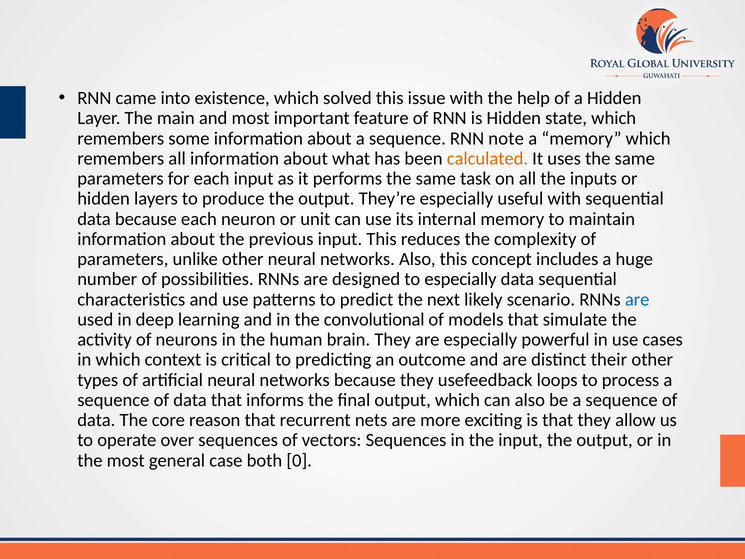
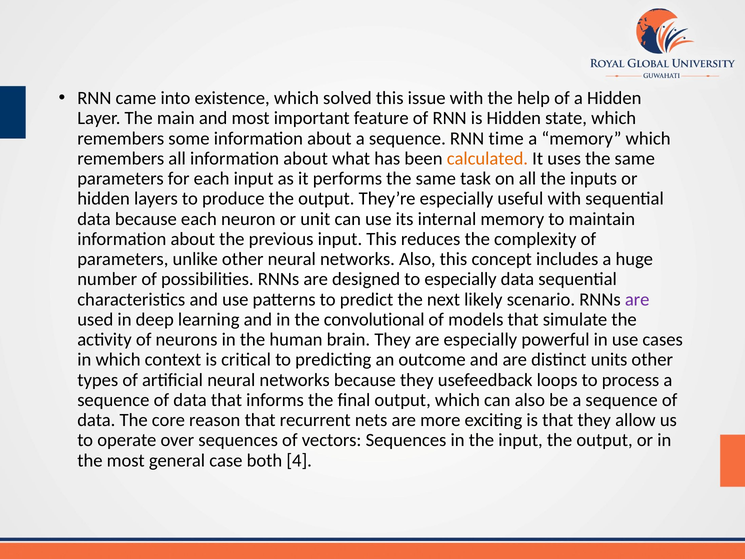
note: note -> time (506, 138)
are colour: blue -> purple (637, 299)
their: their -> units (609, 360)
0: 0 -> 4 (299, 460)
